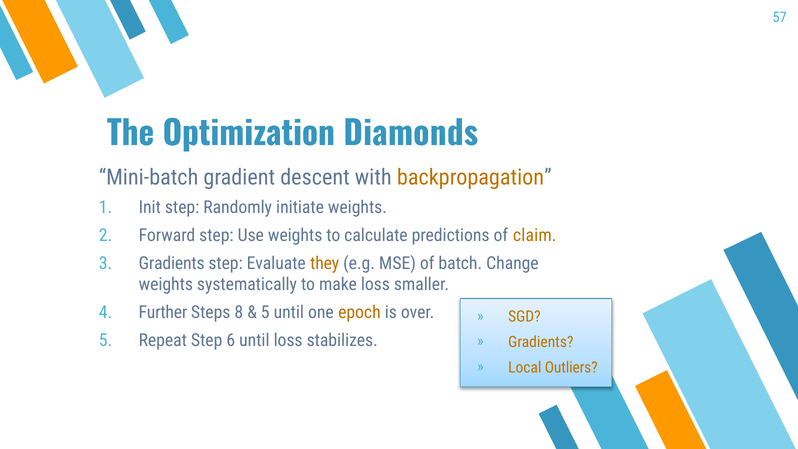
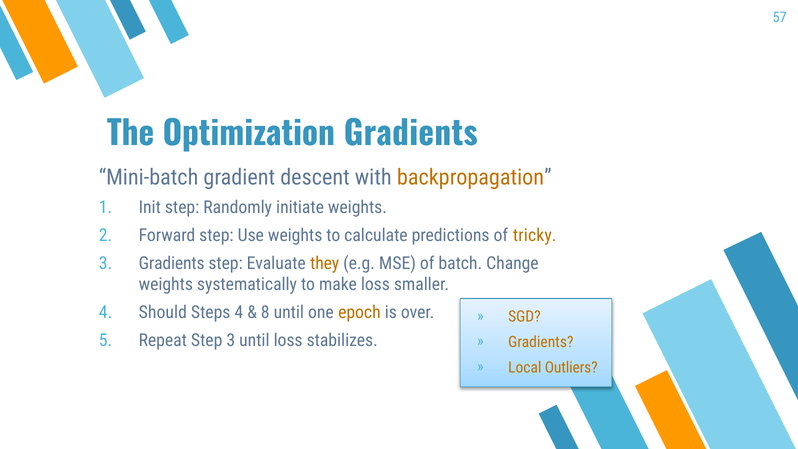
Optimization Diamonds: Diamonds -> Gradients (411, 134)
claim: claim -> tricky (535, 235)
Further: Further -> Should (163, 313)
Steps 8: 8 -> 4 (239, 313)
5: 5 -> 8 (265, 313)
Step 6: 6 -> 3 (231, 340)
